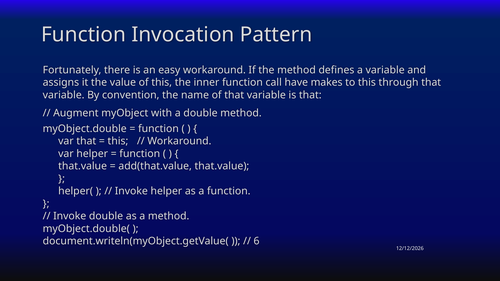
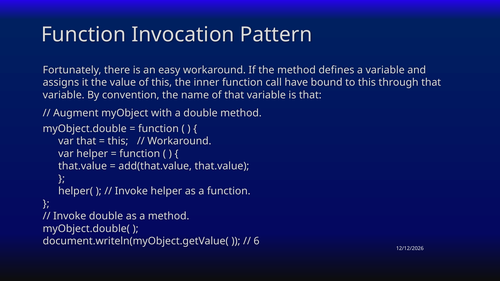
makes: makes -> bound (327, 83)
